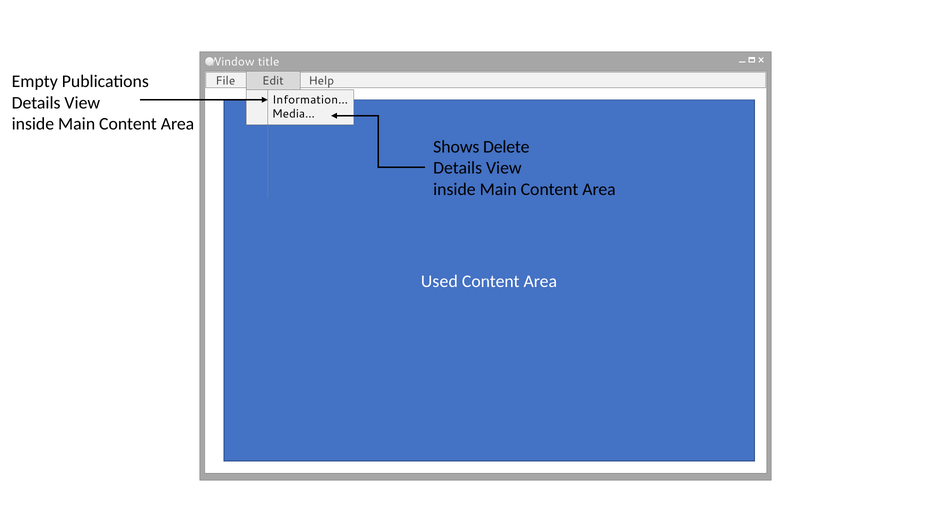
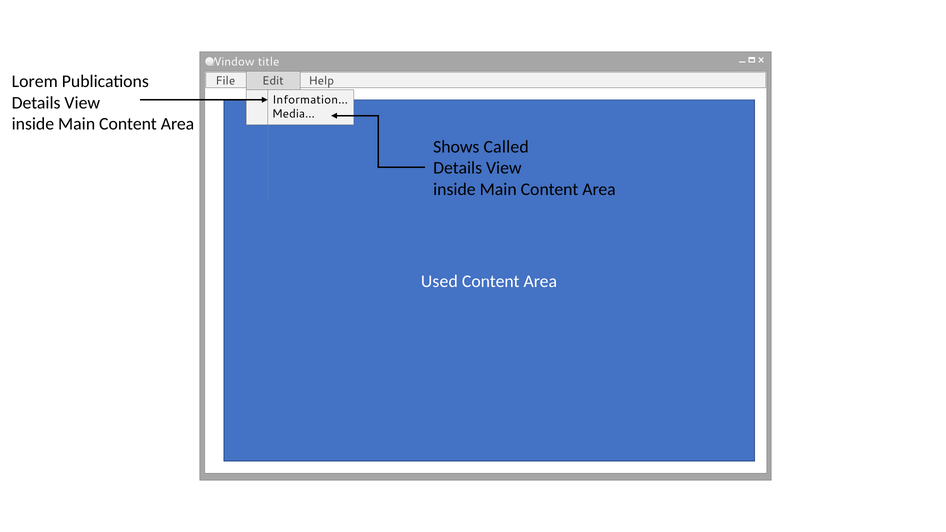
Empty: Empty -> Lorem (35, 82)
Delete: Delete -> Called (506, 147)
